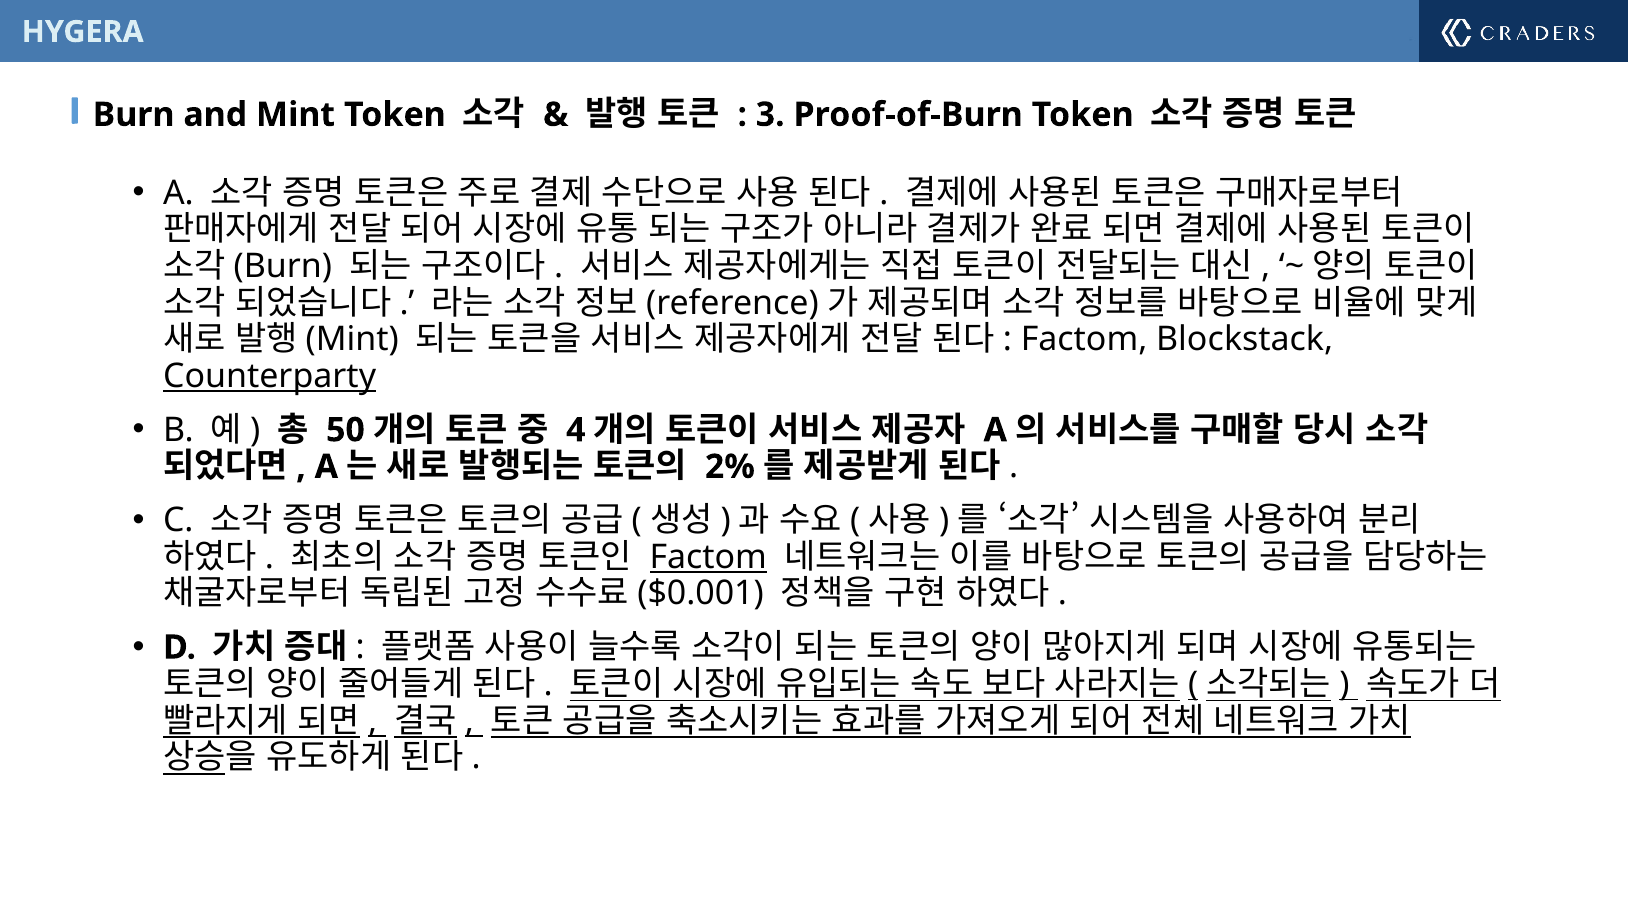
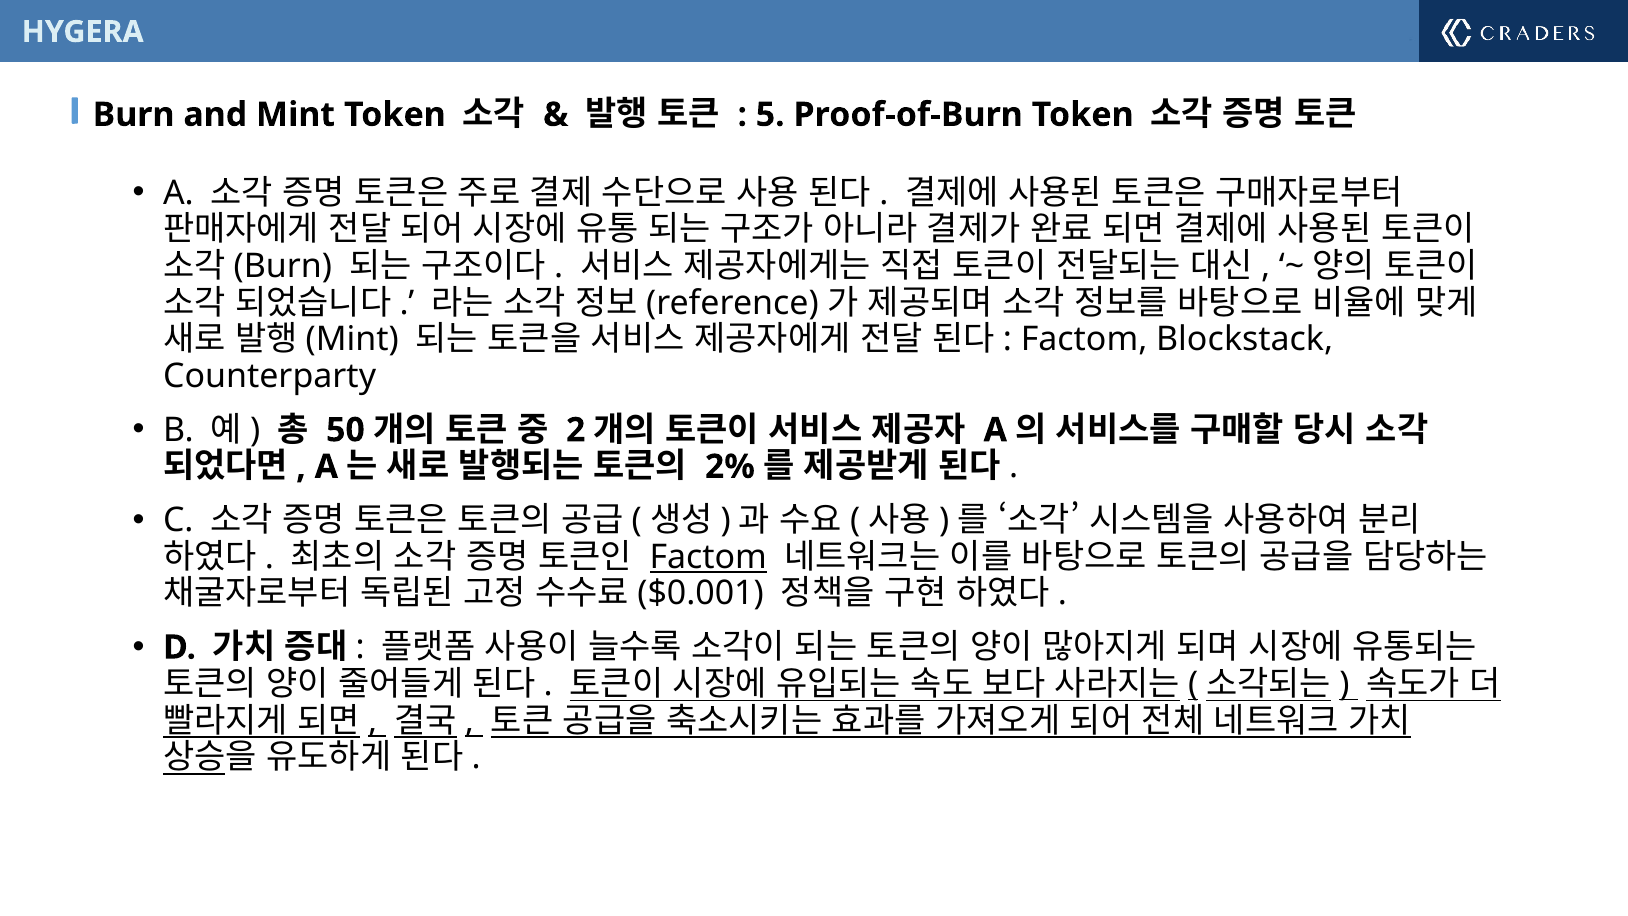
3: 3 -> 5 (770, 115)
Counterparty underline: present -> none (270, 376)
4: 4 -> 2 (576, 430)
